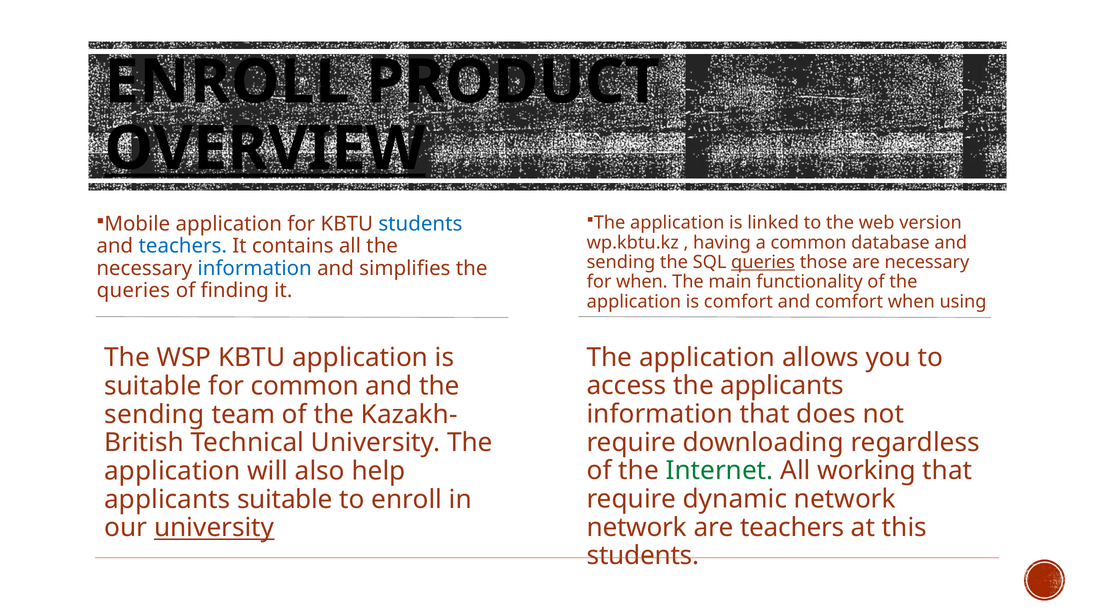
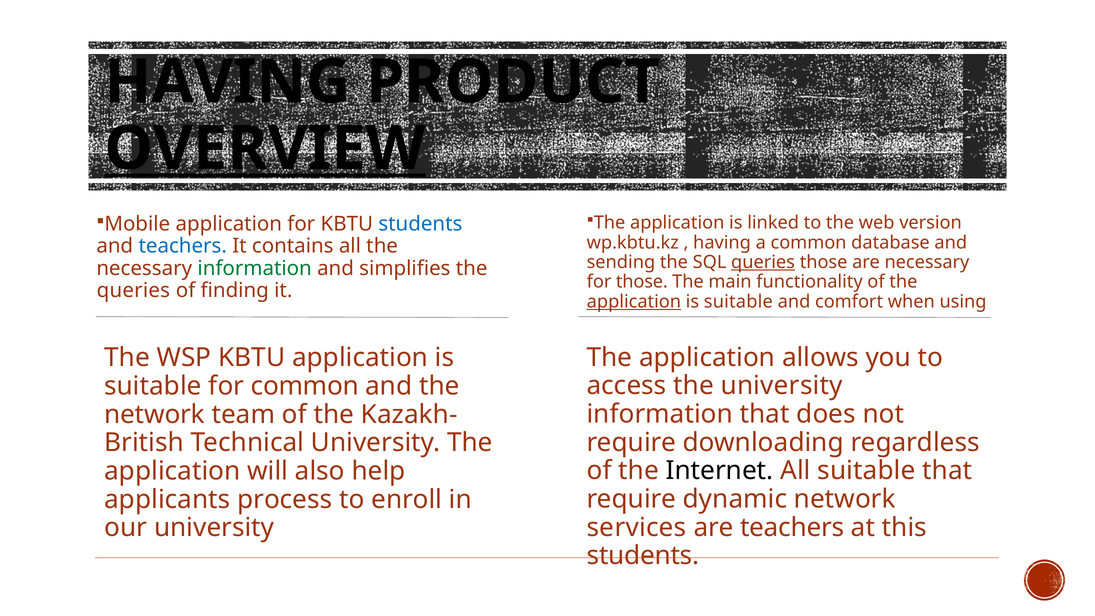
ENROLL: ENROLL -> HAVING (227, 82)
information colour: blue -> green (255, 268)
for when: when -> those (642, 282)
application underline: none -> present (634, 302)
comfort: comfort -> suitable (738, 302)
the applicants: applicants -> university (782, 386)
sending: sending -> network (155, 414)
Internet colour: green -> black (720, 471)
All working: working -> suitable (866, 471)
applicants suitable: suitable -> process (285, 499)
network: network -> services (637, 527)
university underline: present -> none (214, 528)
